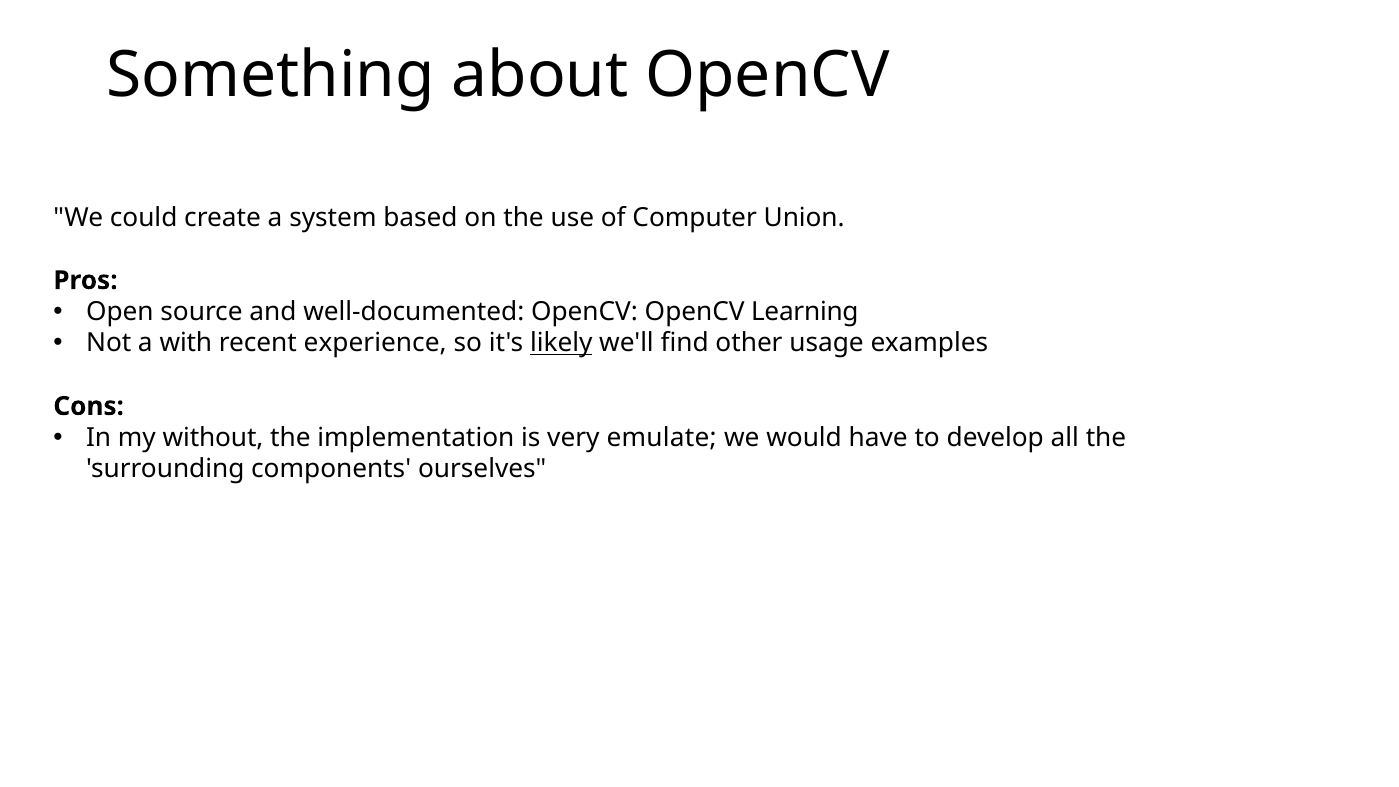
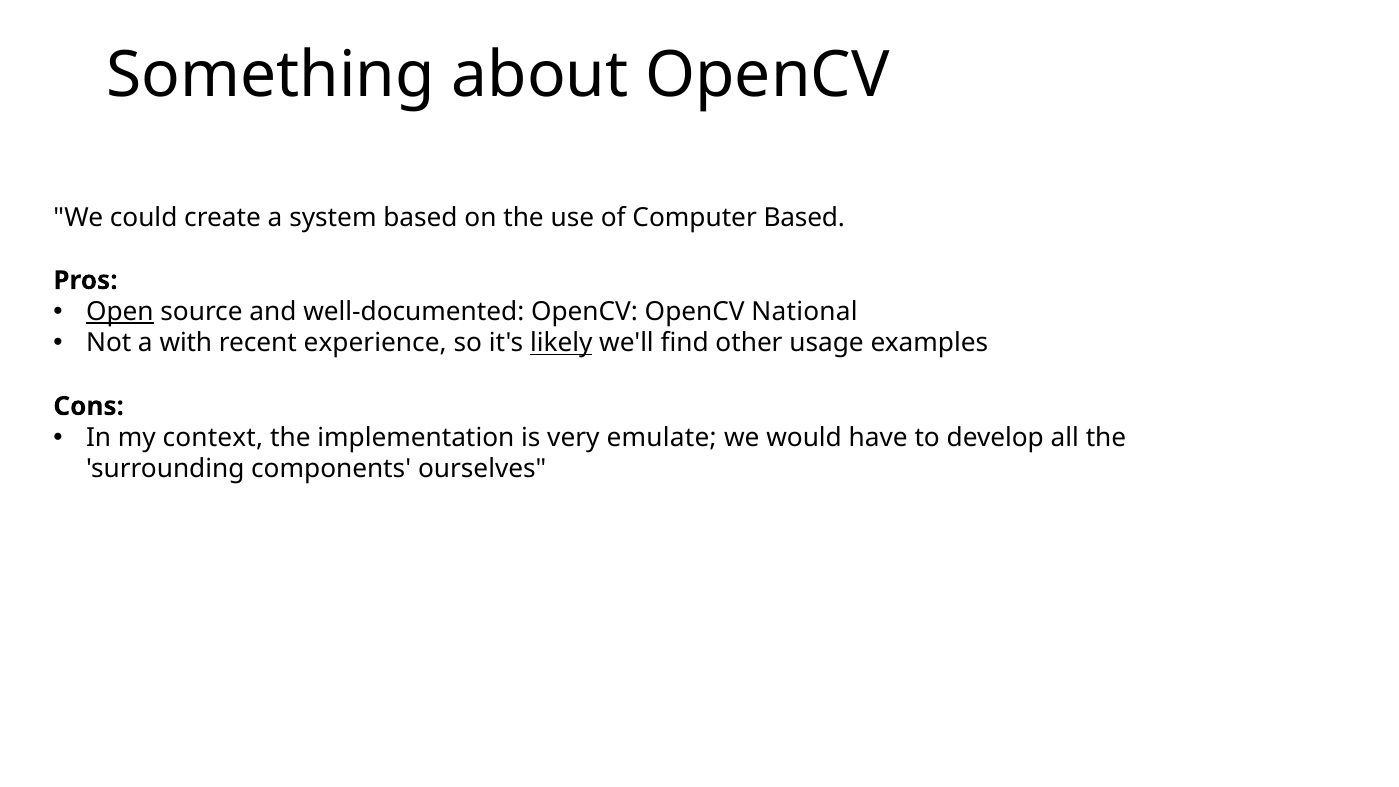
Computer Union: Union -> Based (804, 217)
Open underline: none -> present (120, 312)
Learning: Learning -> National (805, 312)
without: without -> context (213, 438)
